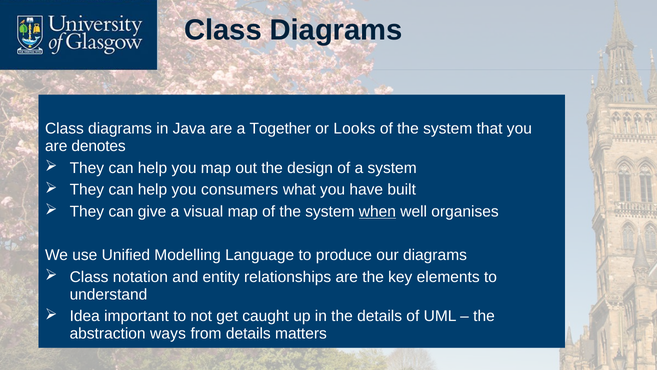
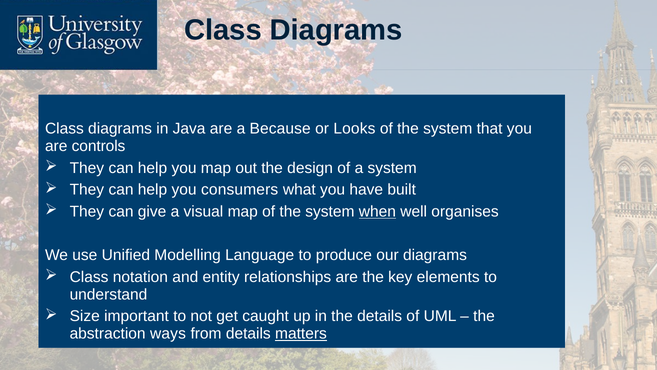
Together: Together -> Because (280, 129)
denotes: denotes -> controls (99, 146)
Idea: Idea -> Size (85, 316)
matters underline: none -> present (301, 333)
